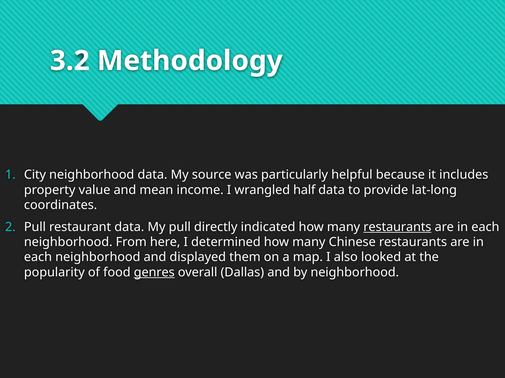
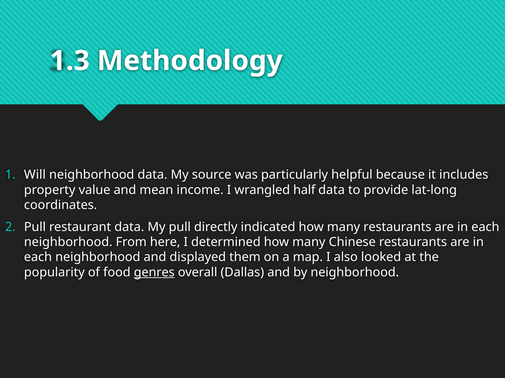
3.2: 3.2 -> 1.3 (70, 61)
City: City -> Will (35, 175)
restaurants underline: present -> none (397, 227)
